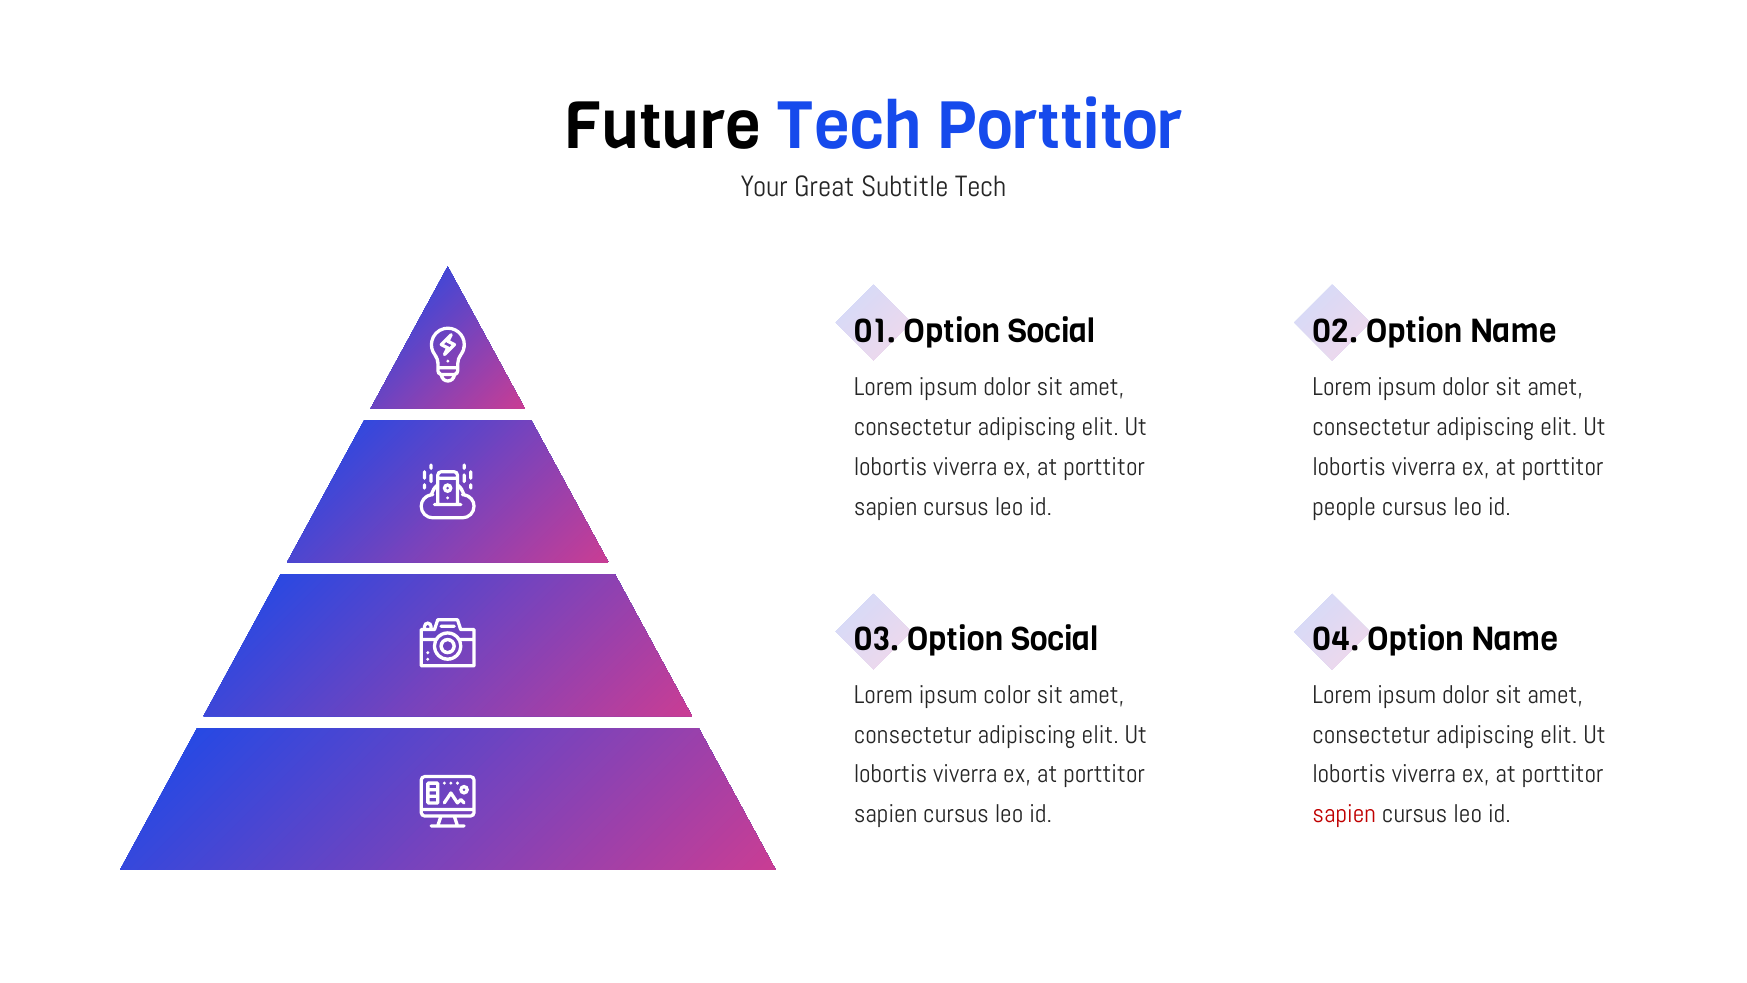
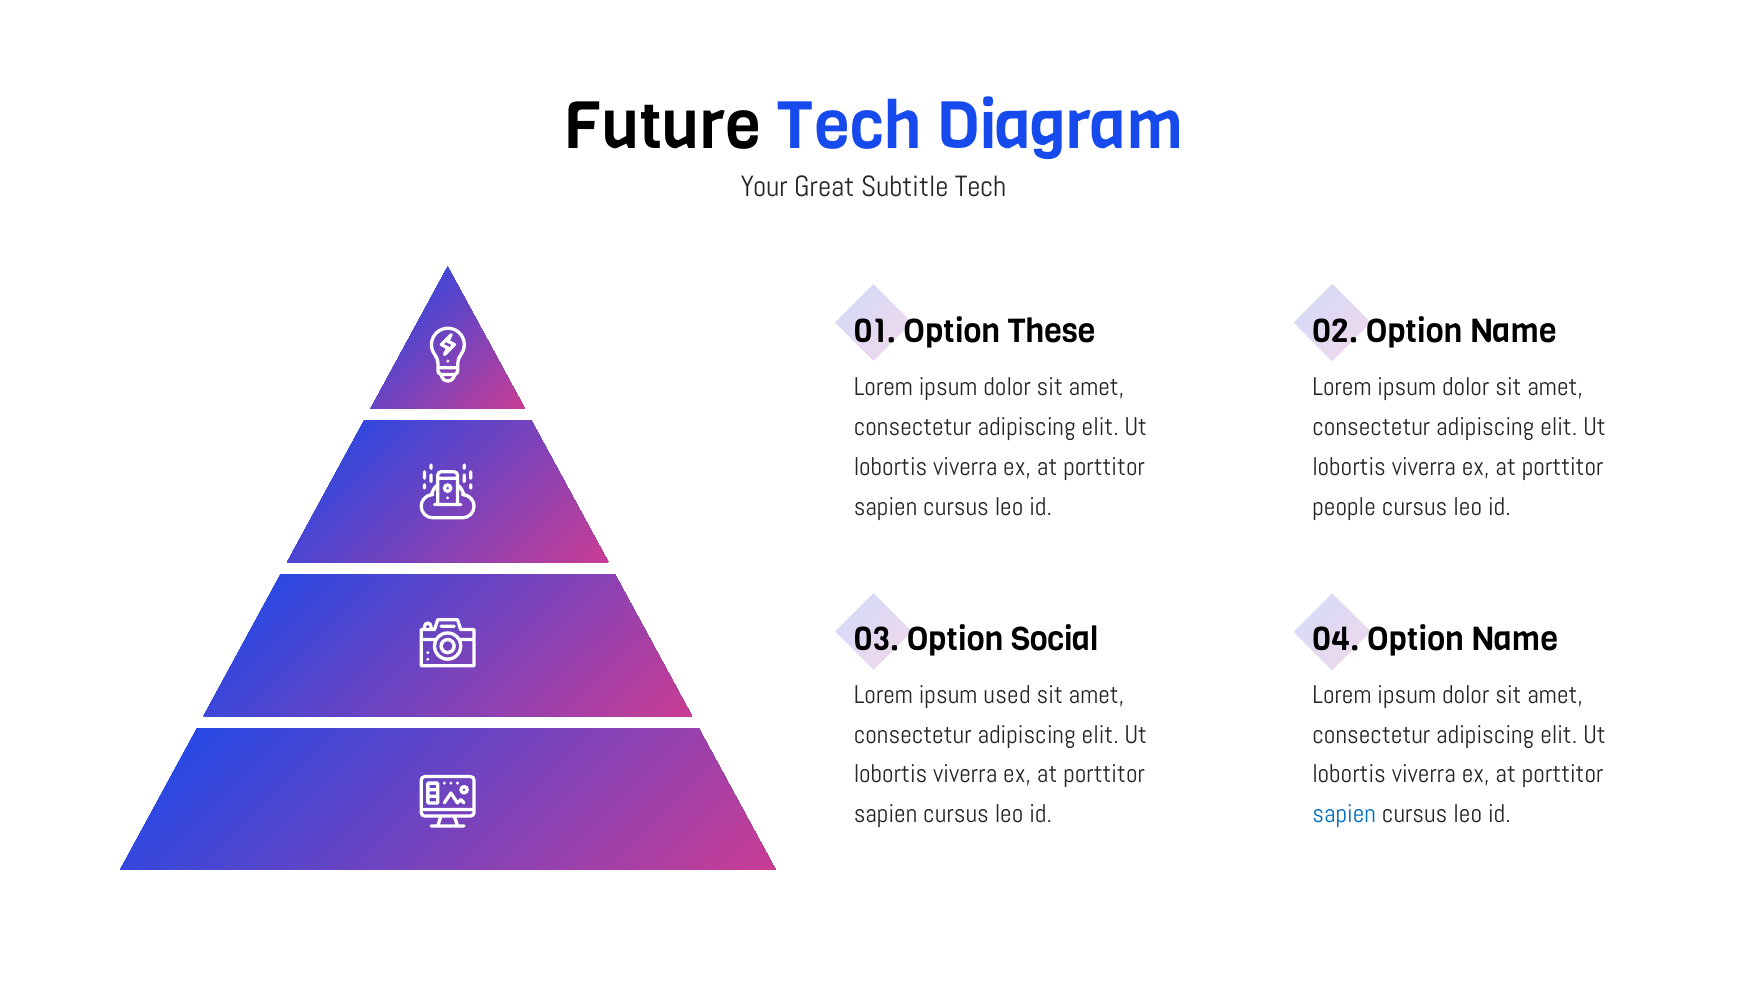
Tech Porttitor: Porttitor -> Diagram (1060, 127)
01 Option Social: Social -> These (1052, 332)
color: color -> used (1007, 695)
sapien colour: red -> blue (1344, 814)
